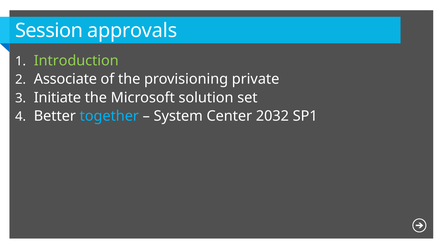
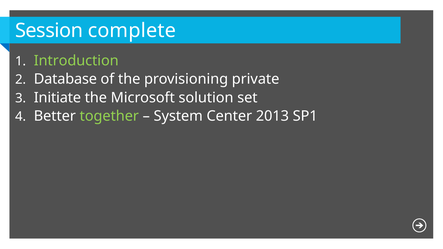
approvals: approvals -> complete (132, 31)
Associate: Associate -> Database (65, 79)
together colour: light blue -> light green (109, 116)
2032: 2032 -> 2013 (272, 116)
